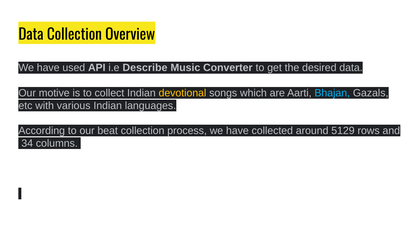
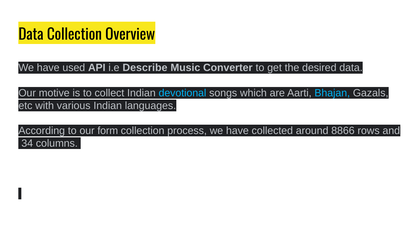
devotional colour: yellow -> light blue (182, 93)
beat: beat -> form (108, 131)
5129: 5129 -> 8866 (343, 131)
